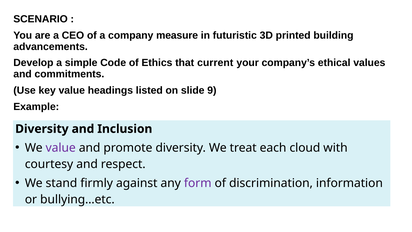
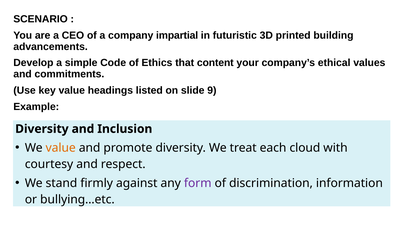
measure: measure -> impartial (177, 35)
current: current -> content (215, 63)
value colour: purple -> orange (61, 148)
